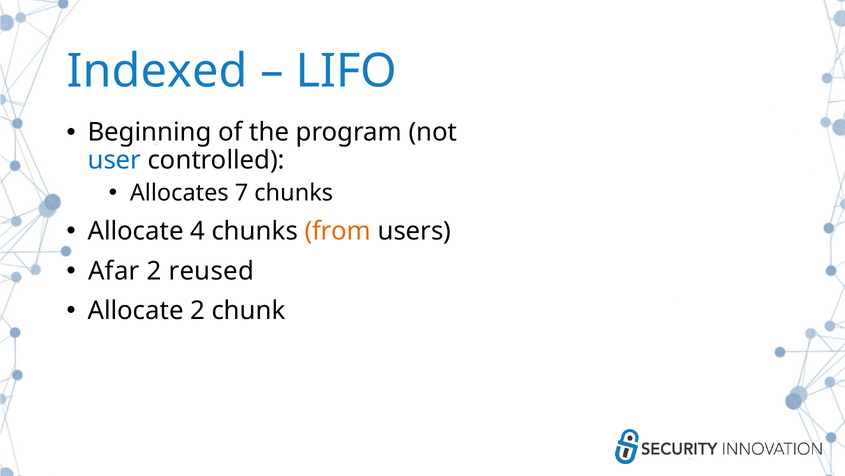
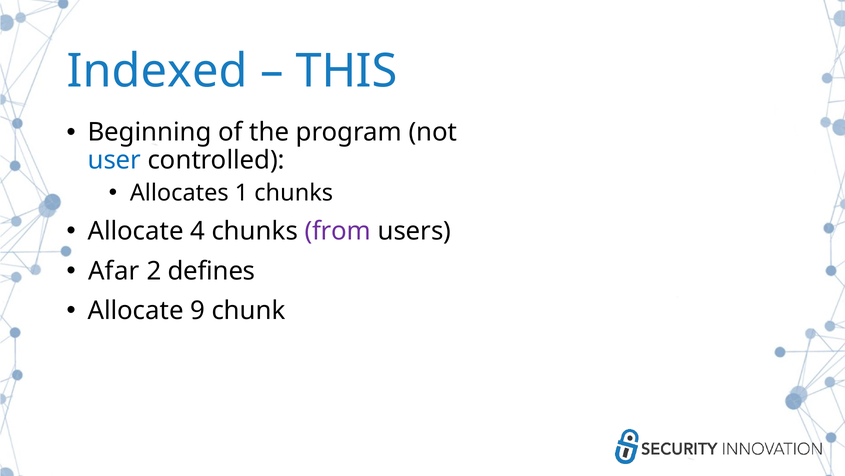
LIFO: LIFO -> THIS (347, 71)
7: 7 -> 1 (242, 193)
from colour: orange -> purple (338, 231)
reused: reused -> defines (212, 271)
Allocate 2: 2 -> 9 (198, 310)
